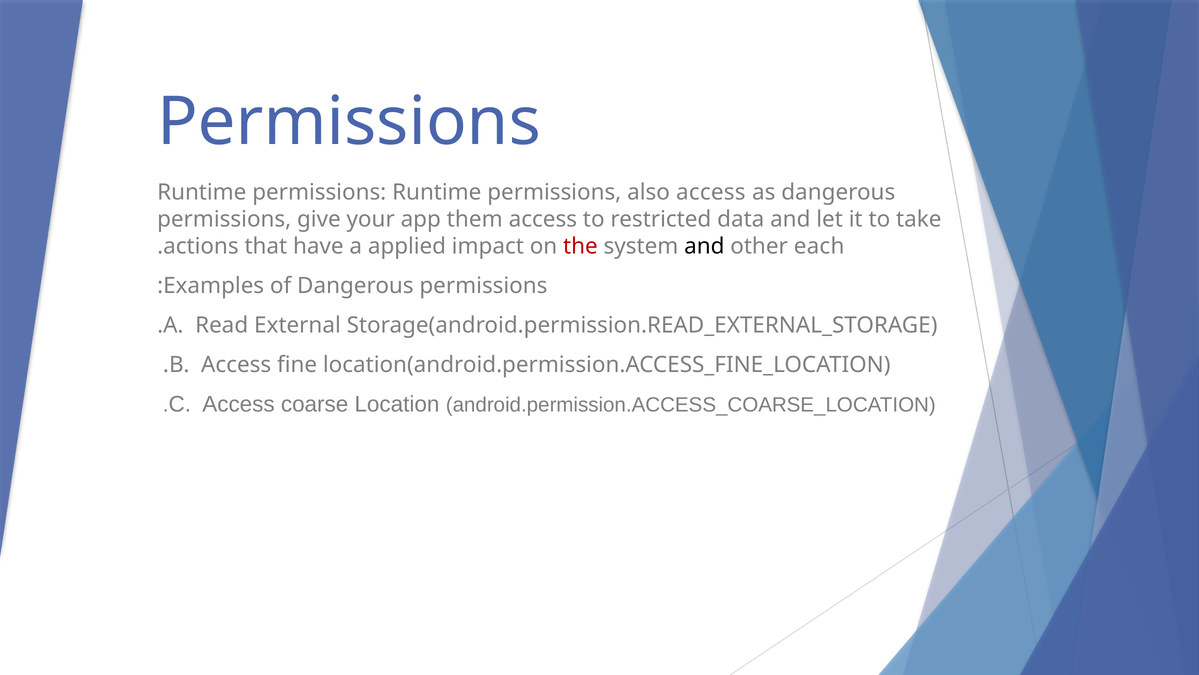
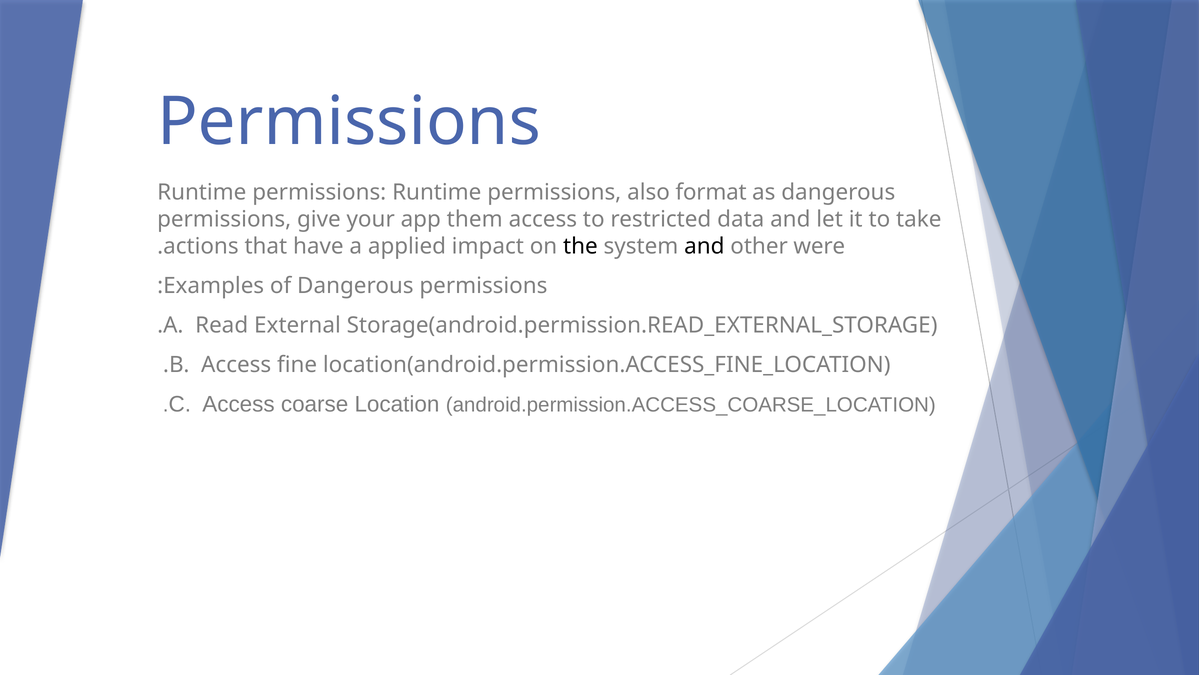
also access: access -> format (711, 192)
the colour: red -> black (580, 246)
each: each -> were (819, 246)
